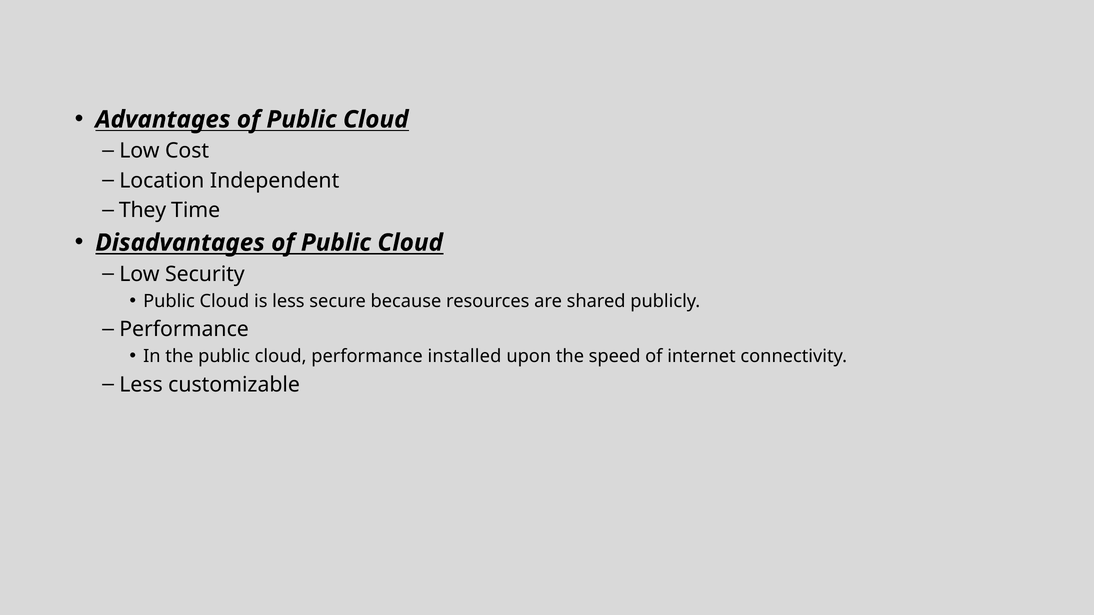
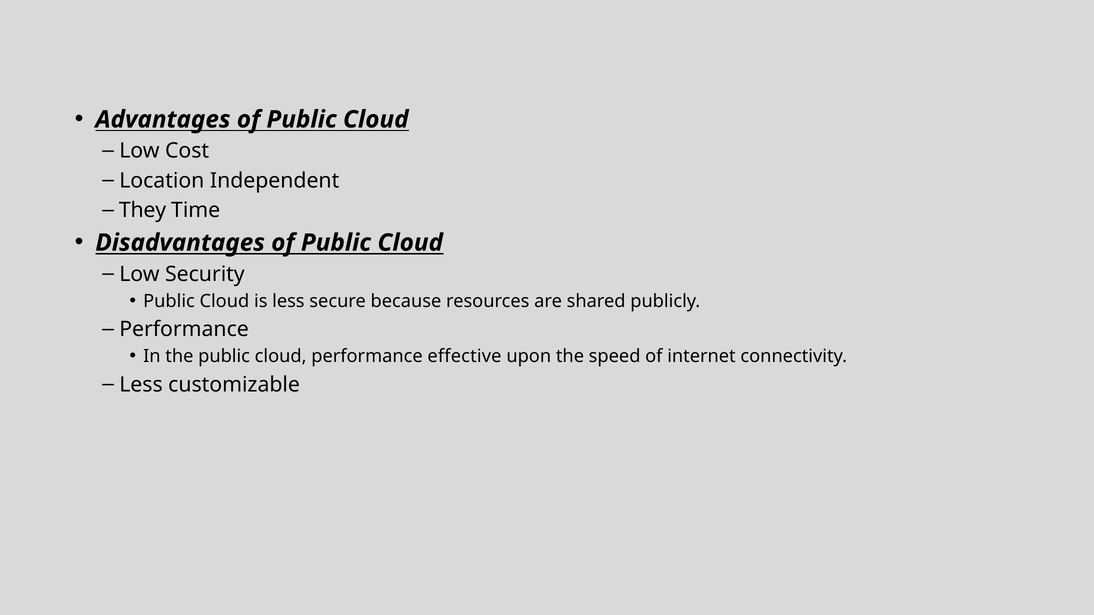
installed: installed -> effective (464, 357)
